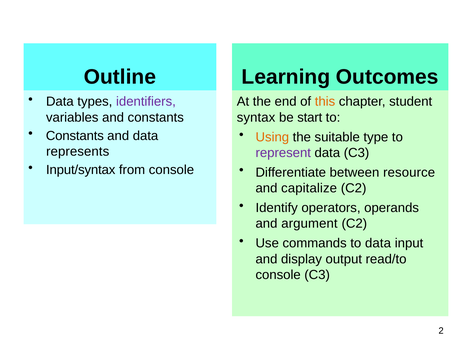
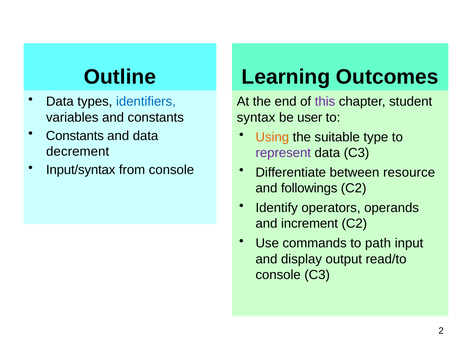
identifiers colour: purple -> blue (146, 102)
this colour: orange -> purple (325, 102)
start: start -> user (310, 117)
represents: represents -> decrement (78, 151)
capitalize: capitalize -> followings (309, 188)
argument: argument -> increment (310, 224)
to data: data -> path (378, 243)
